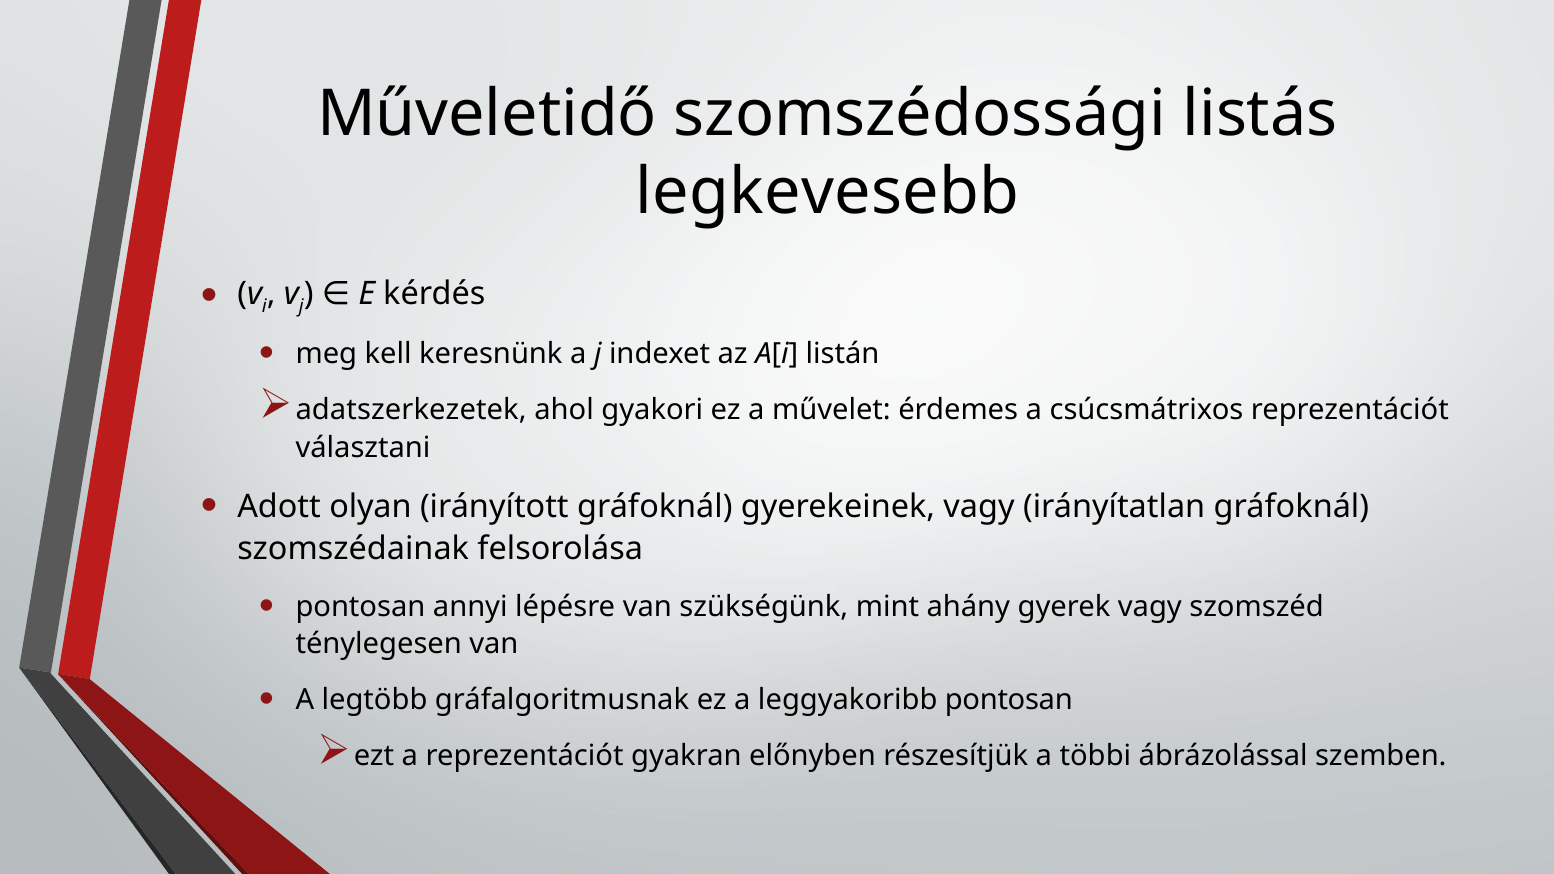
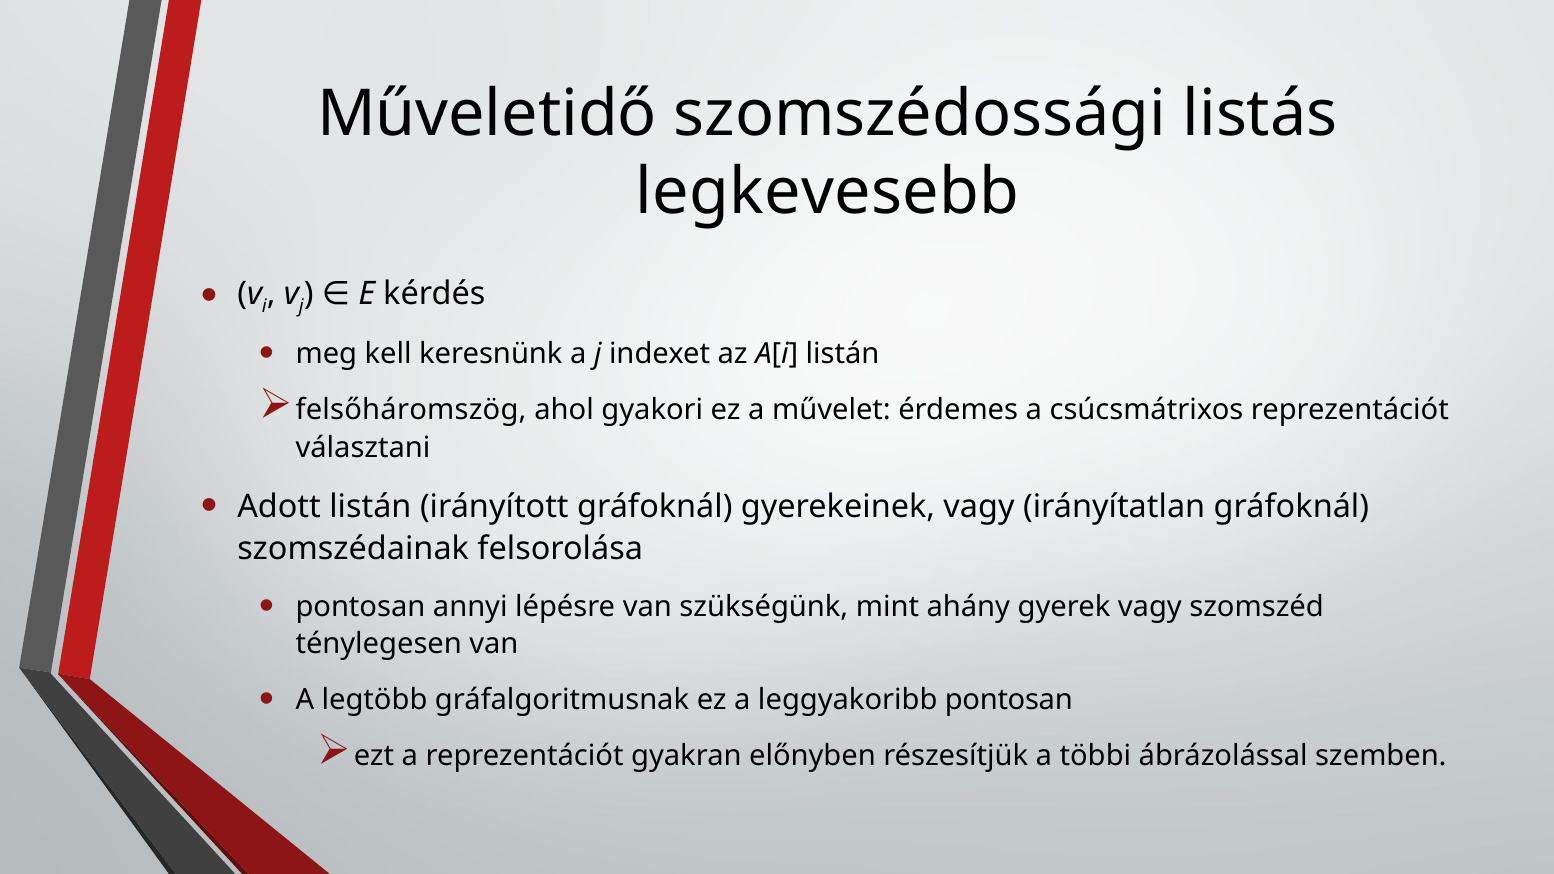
adatszerkezetek: adatszerkezetek -> felsőháromszög (411, 410)
Adott olyan: olyan -> listán (370, 507)
